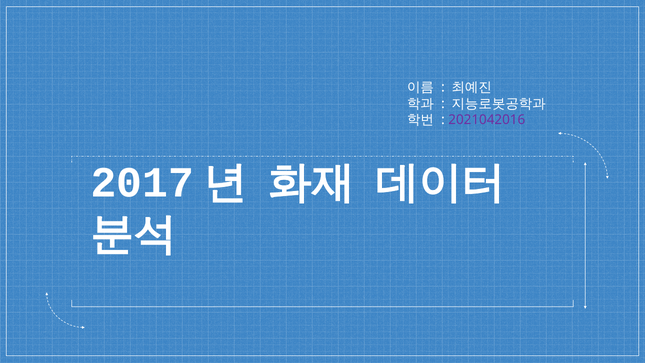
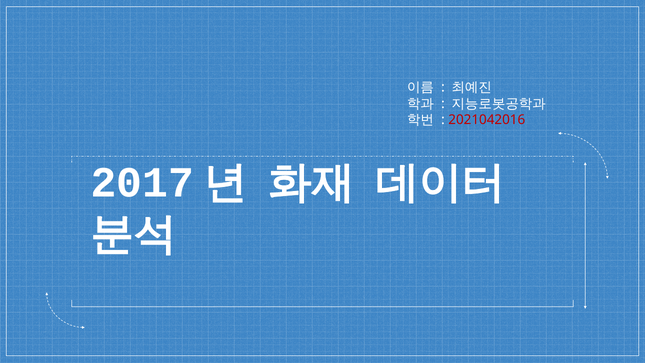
2021042016 colour: purple -> red (487, 120)
